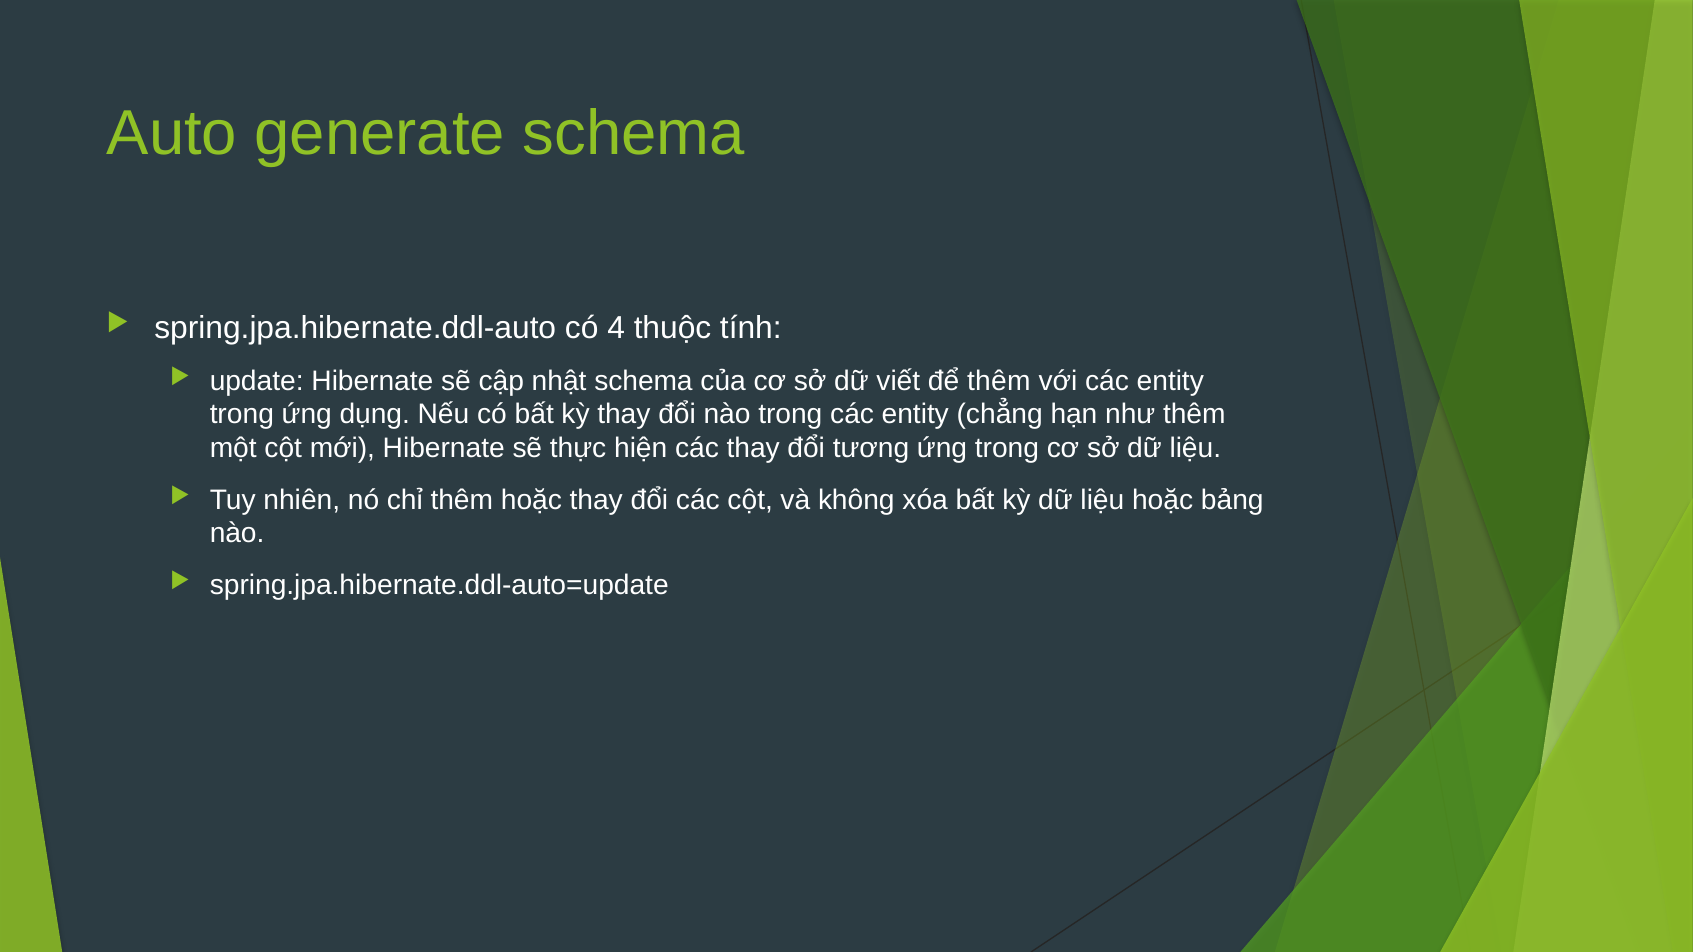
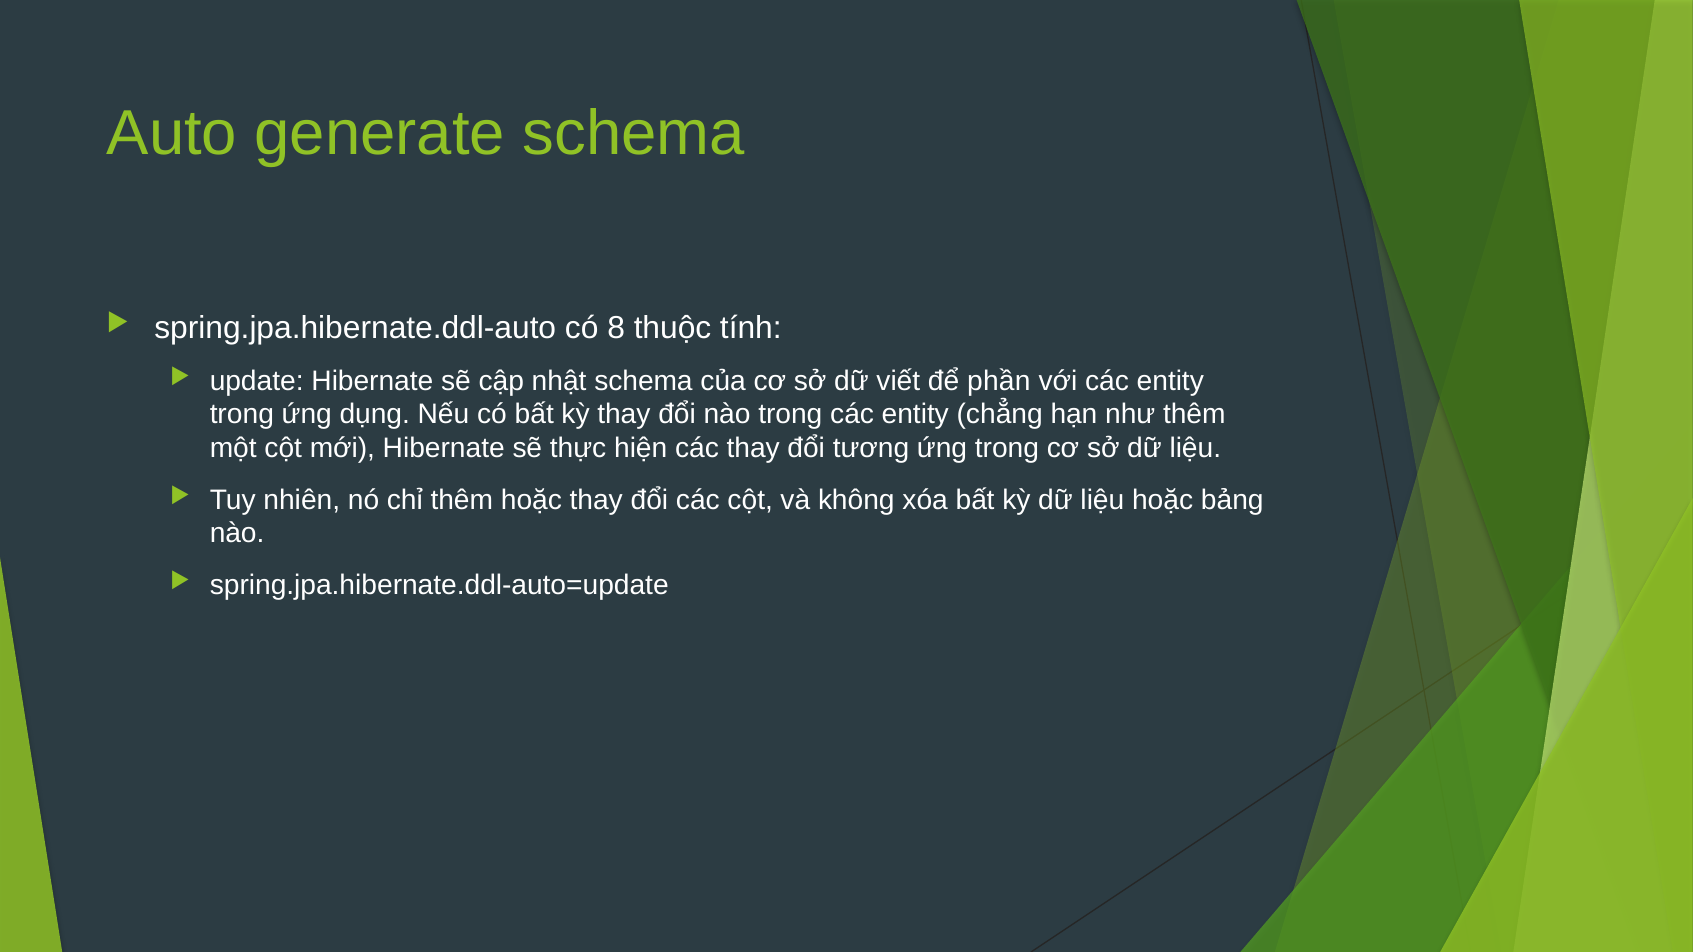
4: 4 -> 8 (616, 328)
để thêm: thêm -> phần (999, 381)
